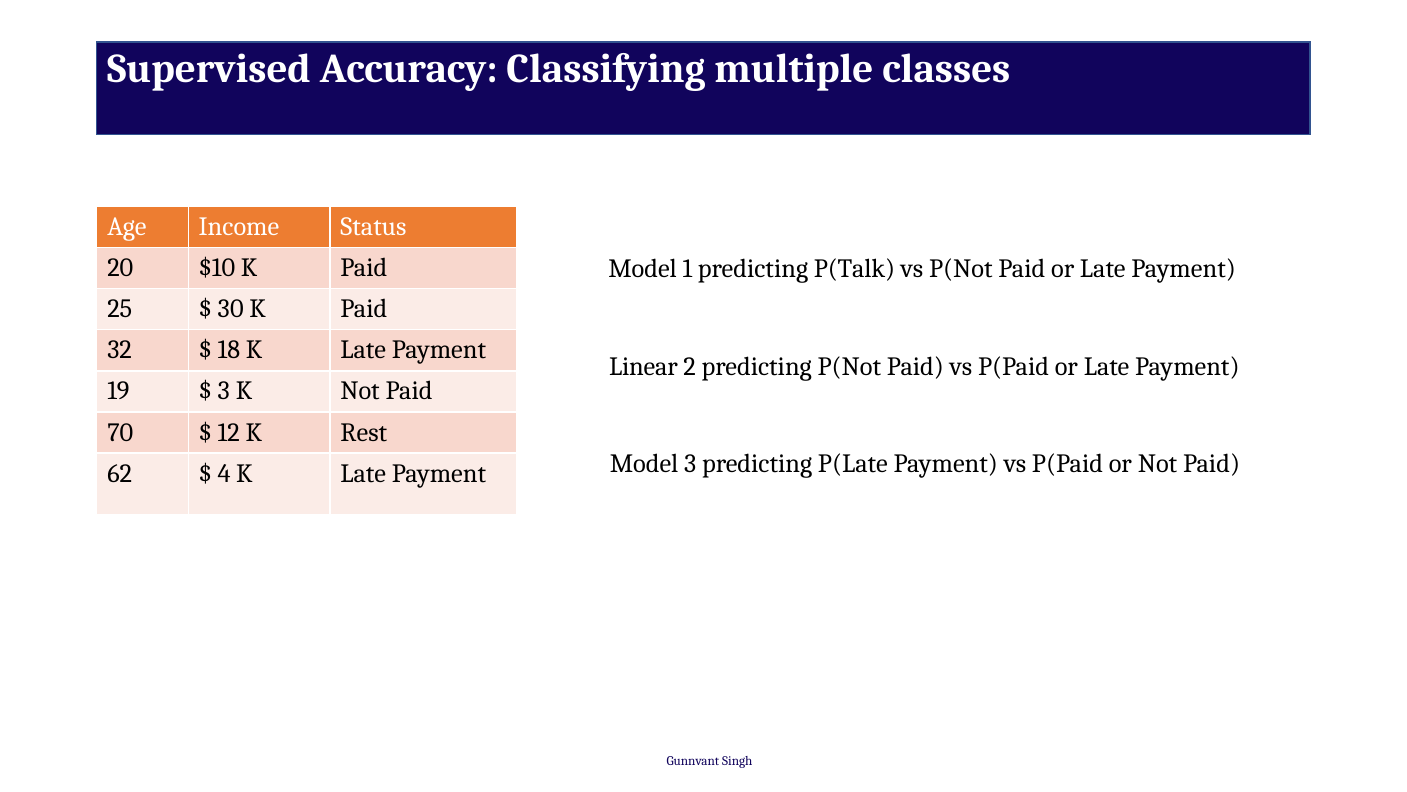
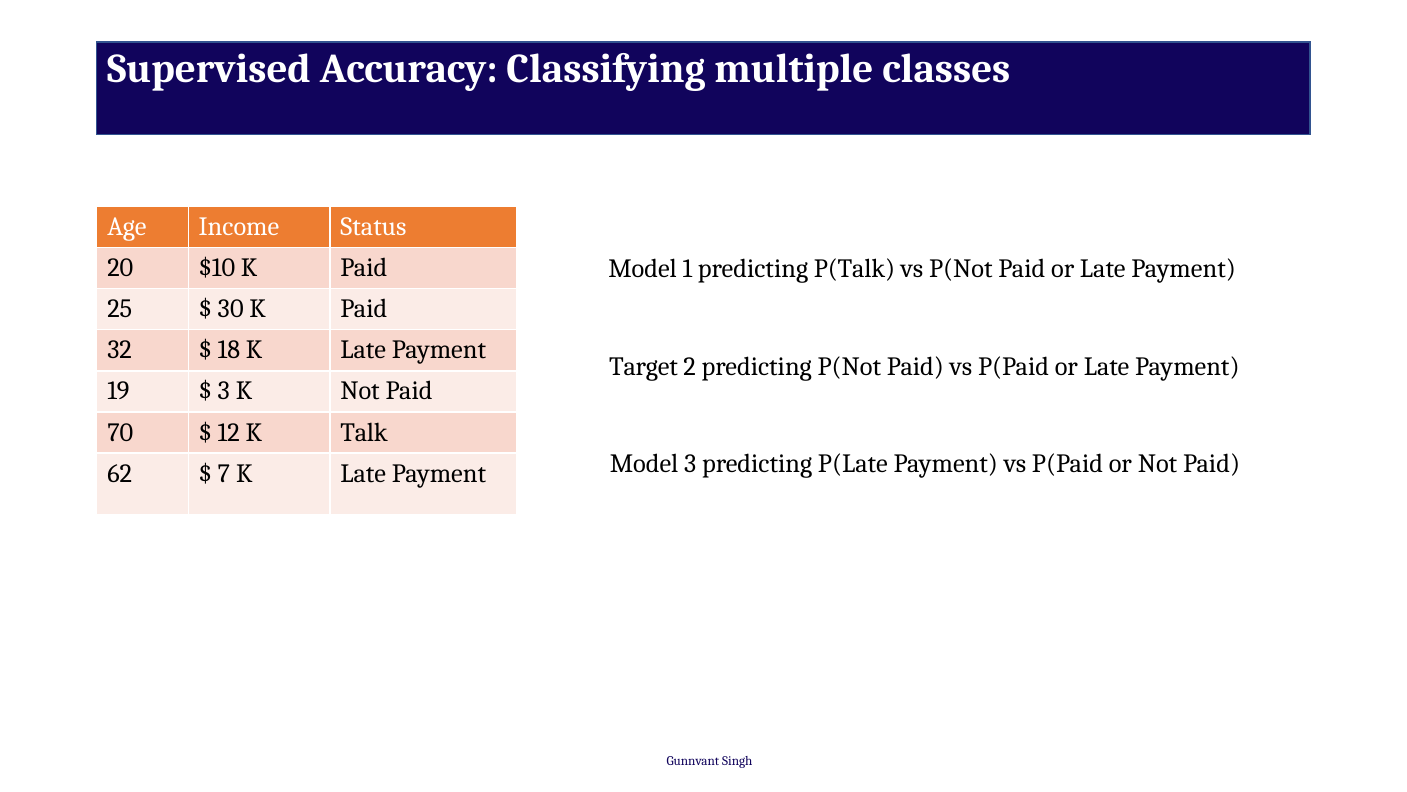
Linear: Linear -> Target (643, 366)
Rest: Rest -> Talk (364, 432)
4: 4 -> 7 (224, 473)
